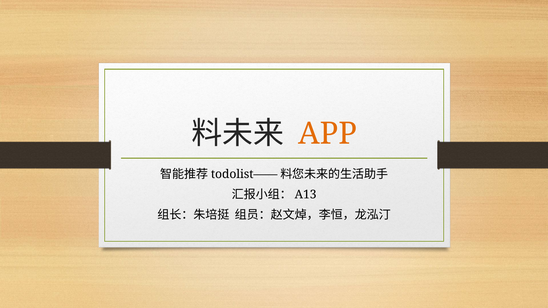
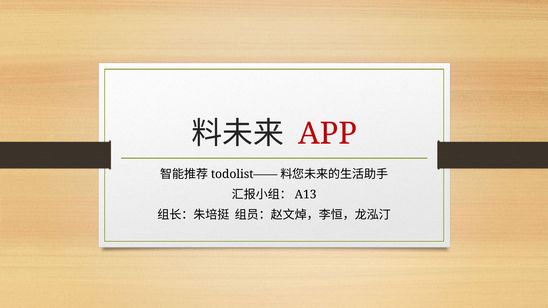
APP colour: orange -> red (328, 134)
